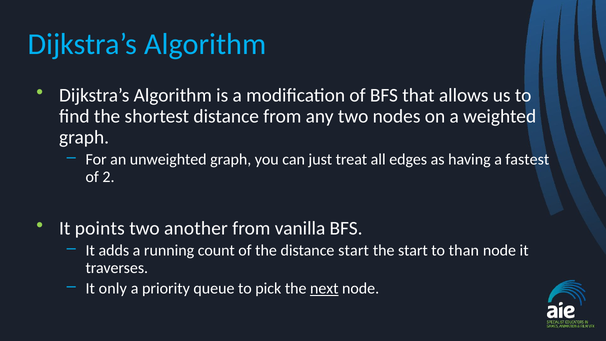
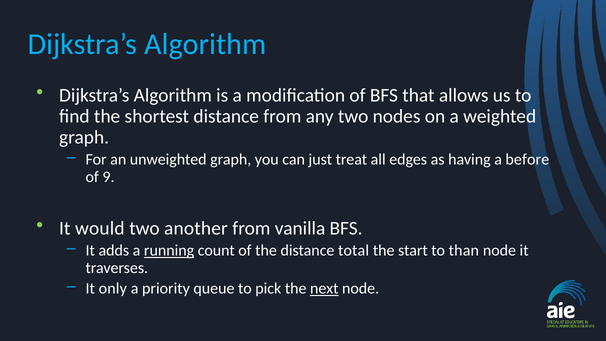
fastest: fastest -> before (527, 160)
2: 2 -> 9 (109, 177)
points: points -> would (100, 228)
running underline: none -> present (169, 250)
distance start: start -> total (354, 250)
